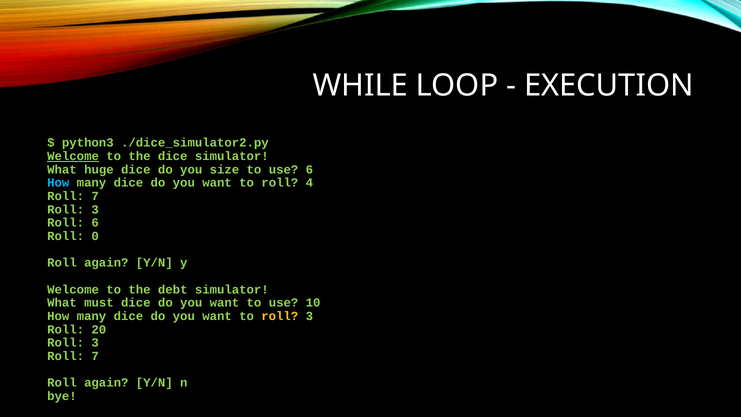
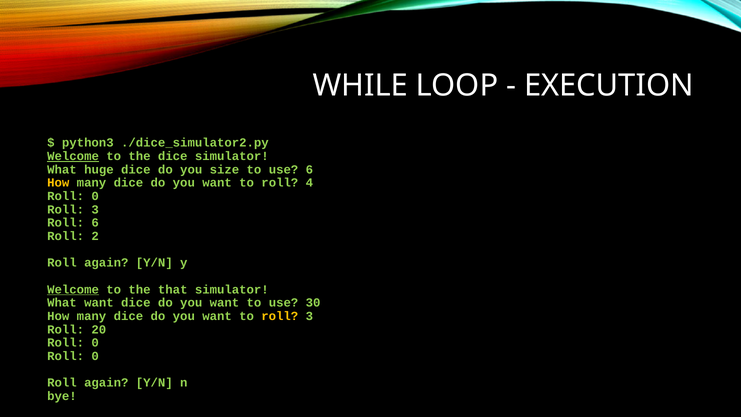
How colour: light blue -> yellow (58, 183)
7: 7 -> 0 (95, 196)
0: 0 -> 2 (95, 236)
Welcome underline: none -> present (73, 289)
debt: debt -> that (173, 289)
What must: must -> want (99, 303)
10: 10 -> 30 (313, 303)
3: 3 -> 0 (95, 343)
7: 7 -> 0 (95, 356)
